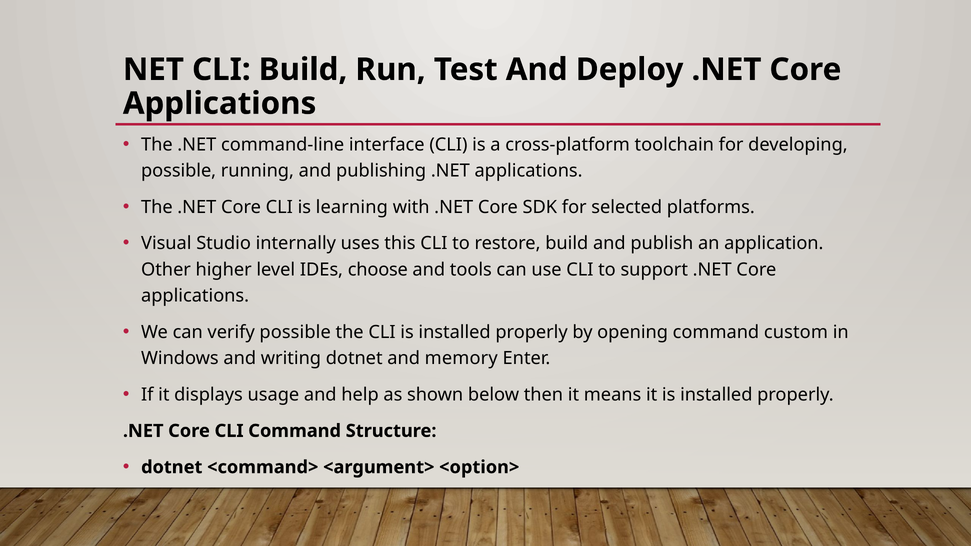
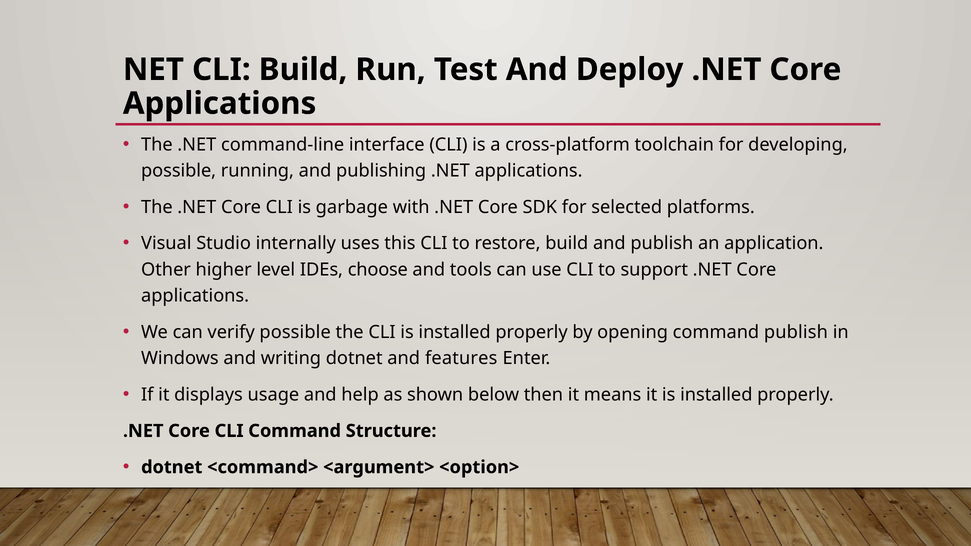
learning: learning -> garbage (352, 207)
command custom: custom -> publish (796, 332)
memory: memory -> features (461, 358)
